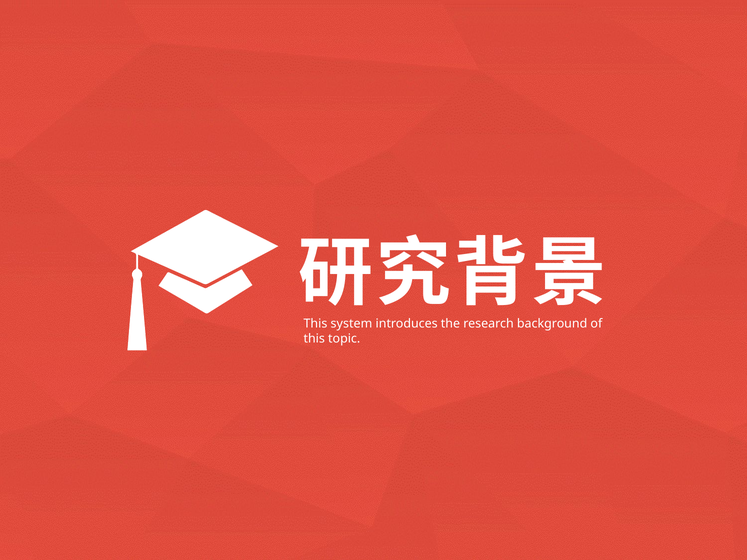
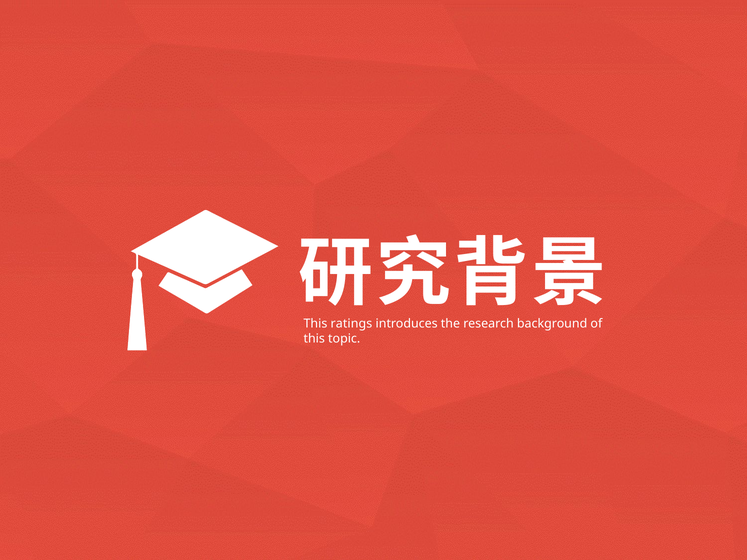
system: system -> ratings (351, 324)
